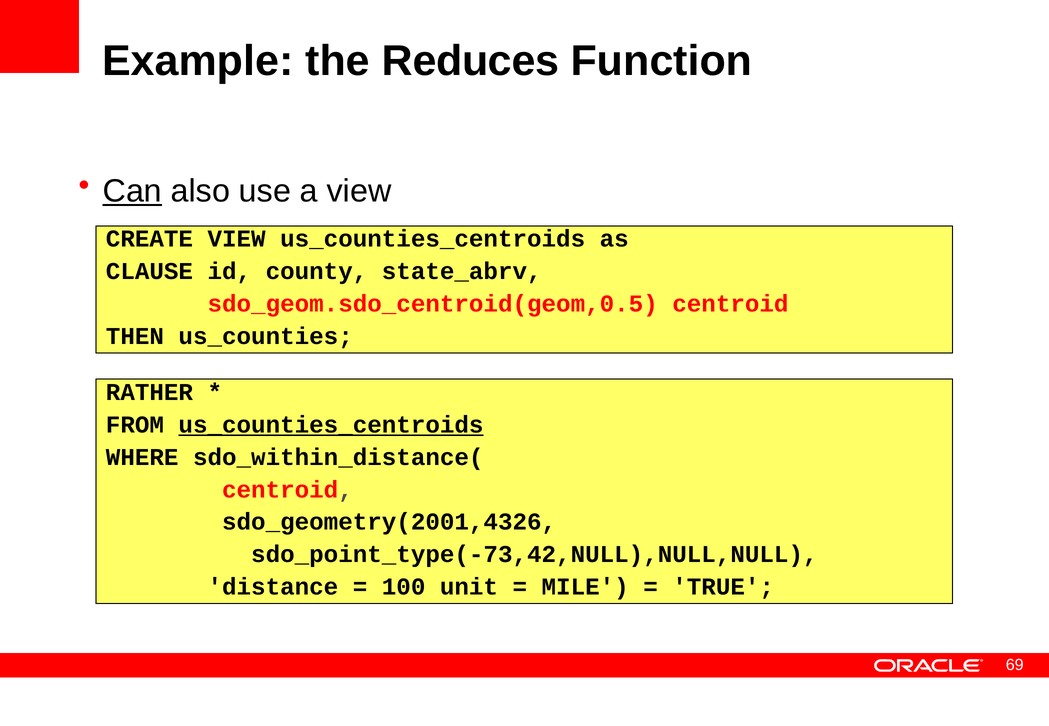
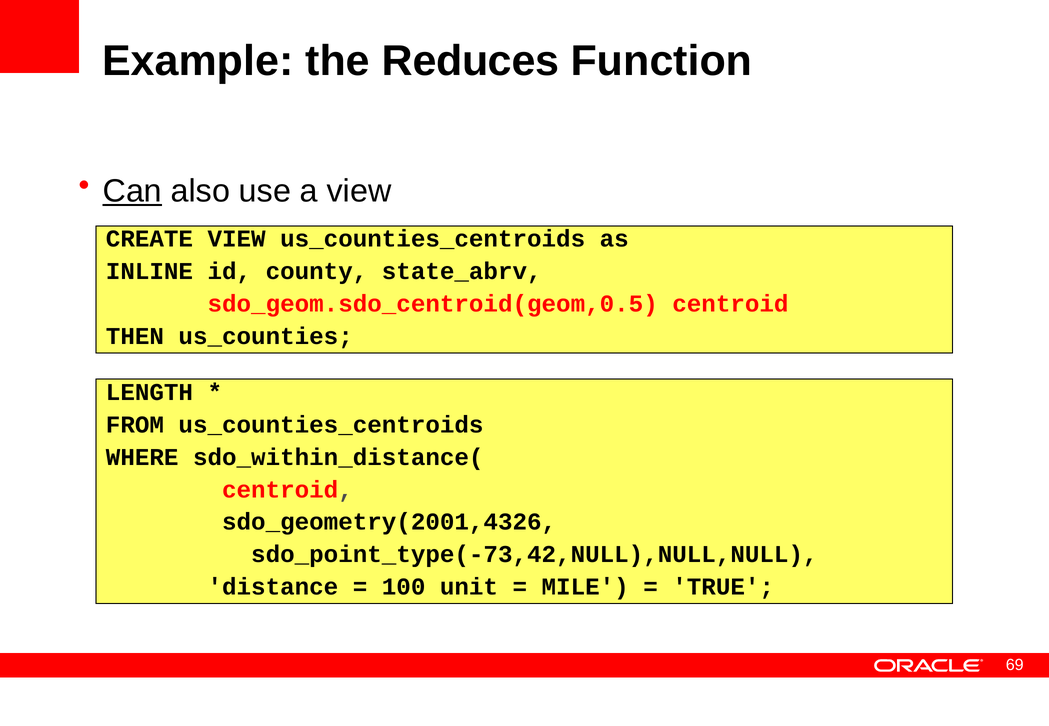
CLAUSE: CLAUSE -> INLINE (149, 272)
RATHER: RATHER -> LENGTH (149, 392)
us_counties_centroids underline: present -> none (331, 425)
